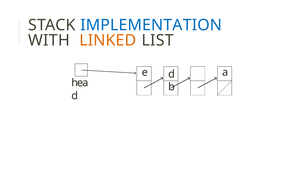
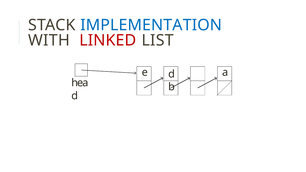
LINKED colour: orange -> red (108, 40)
